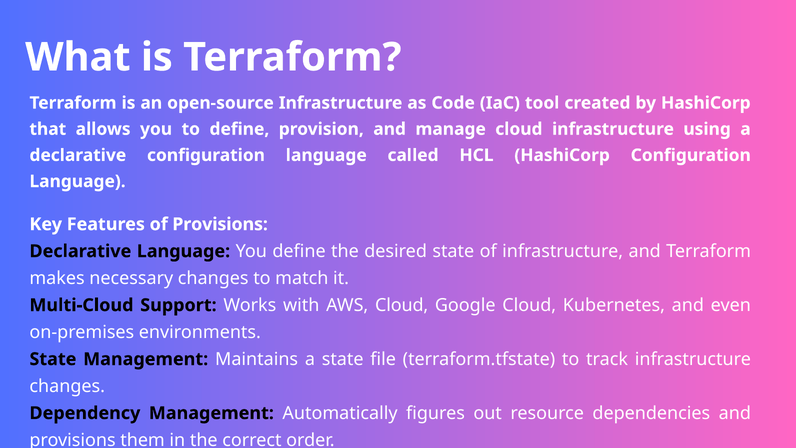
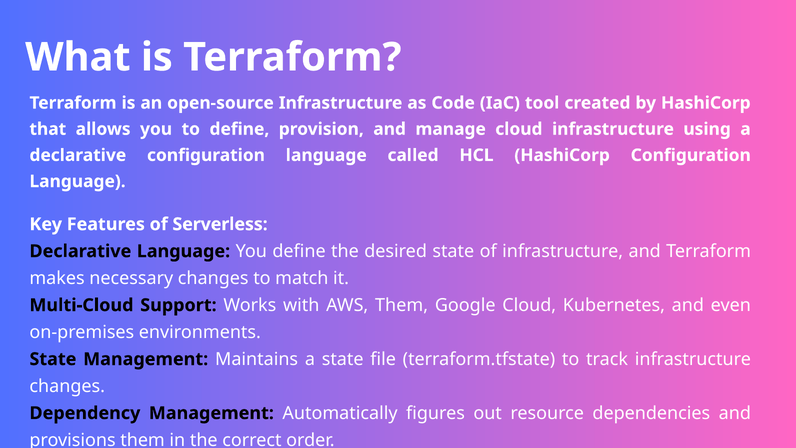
of Provisions: Provisions -> Serverless (220, 224)
AWS Cloud: Cloud -> Them (402, 305)
